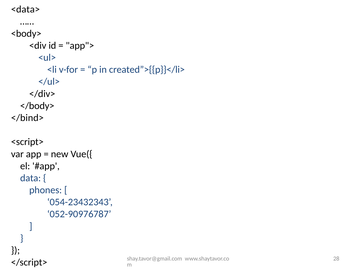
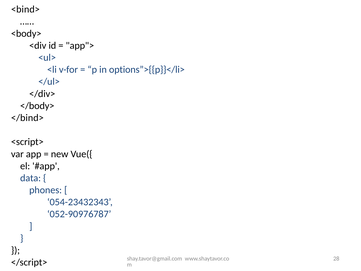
<data>: <data> -> <bind> (25, 9)
created”>{{p}}</li>: created”>{{p}}</li> -> options”>{{p}}</li> (147, 70)
